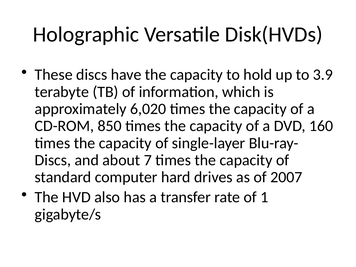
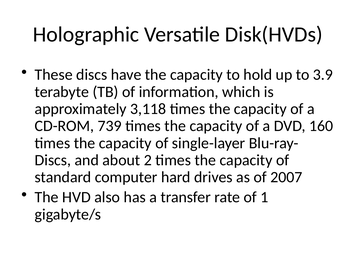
6,020: 6,020 -> 3,118 (148, 109)
850: 850 -> 739 (110, 126)
7: 7 -> 2 (148, 160)
